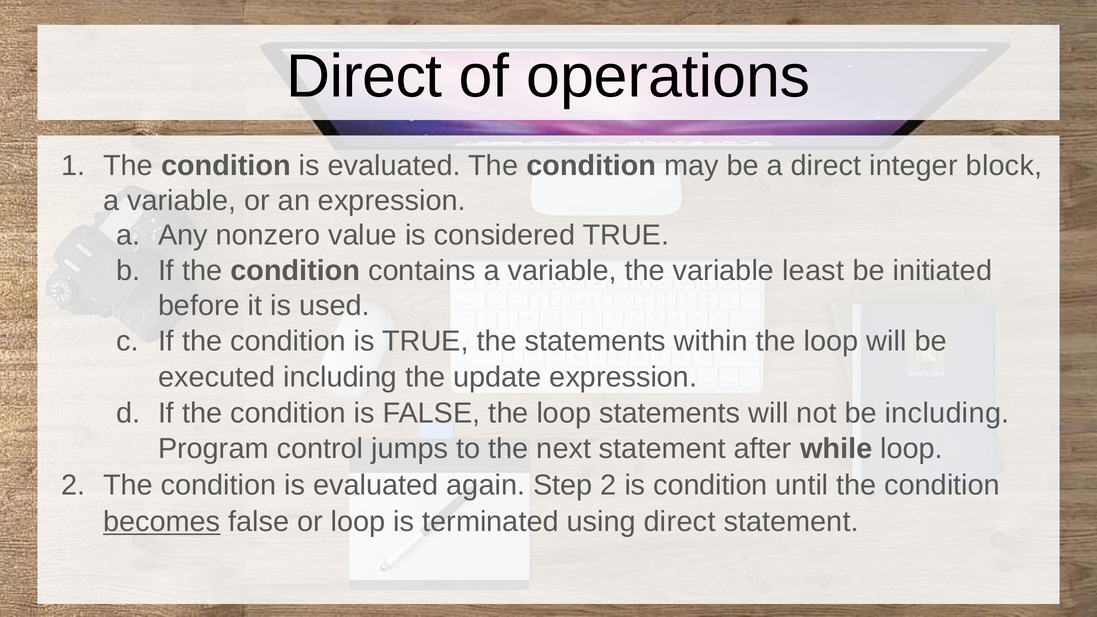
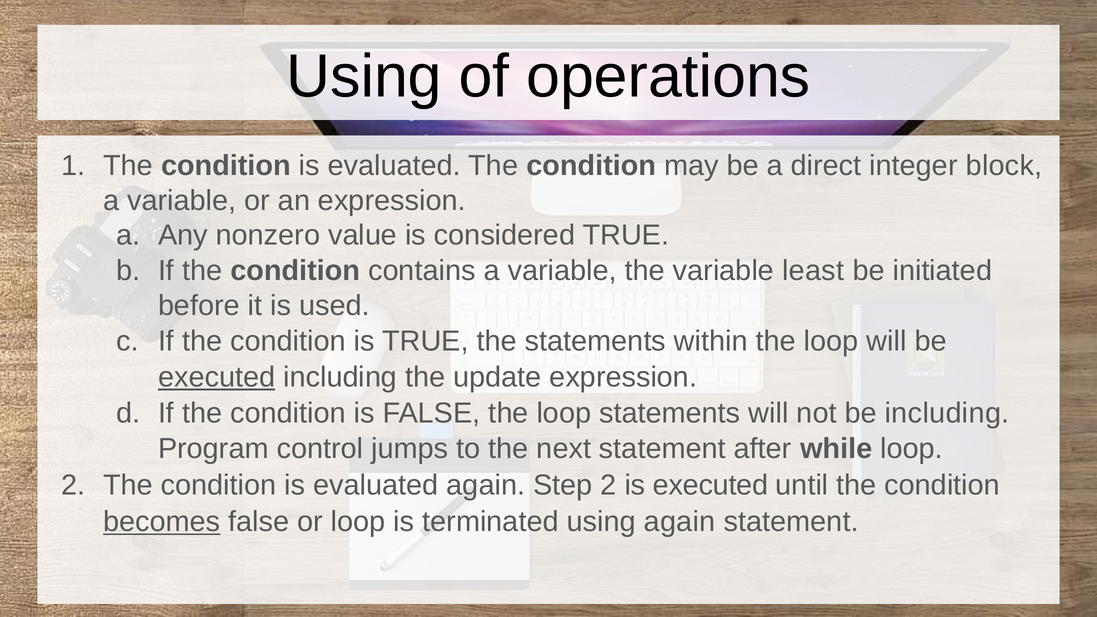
Direct: Direct -> Using (364, 77)
executed underline: none -> present (217, 377)
is condition: condition -> executed (711, 485)
using direct: direct -> again (680, 522)
